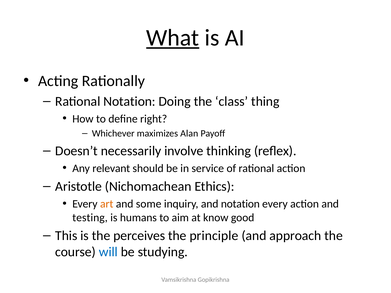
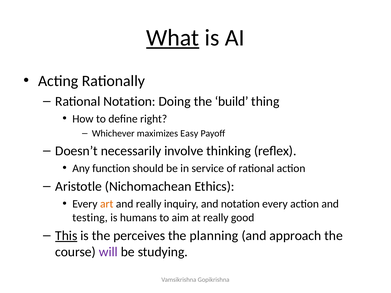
class: class -> build (232, 101)
Alan: Alan -> Easy (189, 134)
relevant: relevant -> function (111, 168)
and some: some -> really (149, 204)
at know: know -> really (216, 218)
This underline: none -> present (66, 236)
principle: principle -> planning (214, 236)
will colour: blue -> purple (108, 252)
